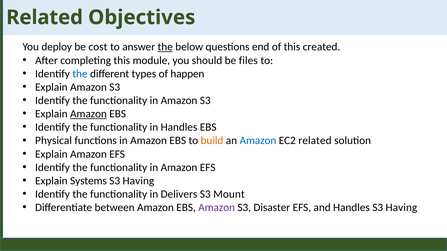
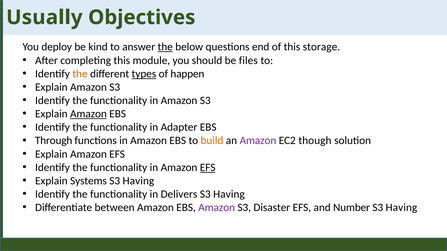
Related: Related -> Usually (44, 17)
cost: cost -> kind (98, 47)
created: created -> storage (321, 47)
the colour: blue -> orange (80, 74)
types underline: none -> present (144, 74)
in Handles: Handles -> Adapter (179, 127)
Physical: Physical -> Through (54, 141)
Amazon colour: blue -> purple (258, 141)
EC2 related: related -> though (315, 141)
EFS underline: none -> present (208, 168)
Mount: Mount -> Having (229, 195)
and Handles: Handles -> Number (352, 208)
